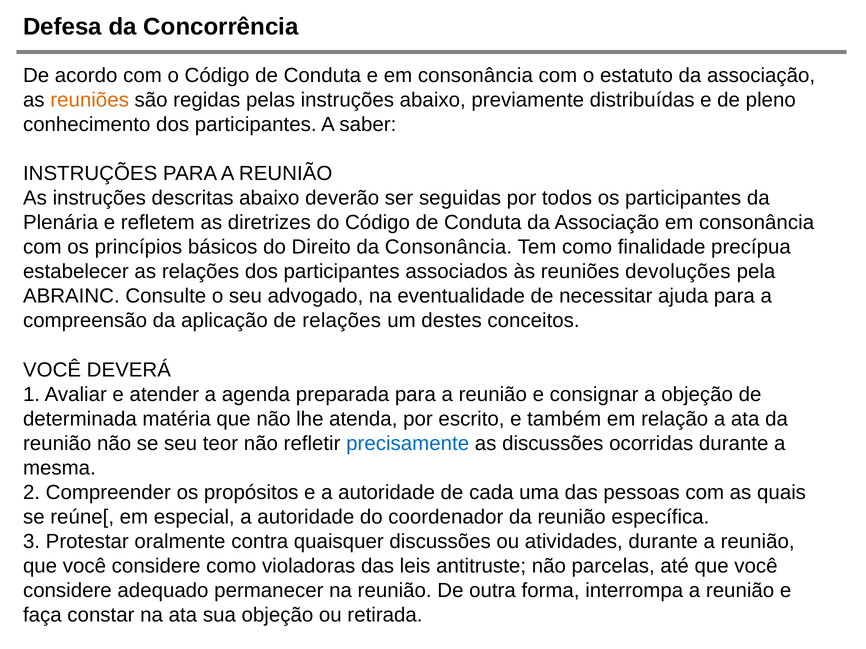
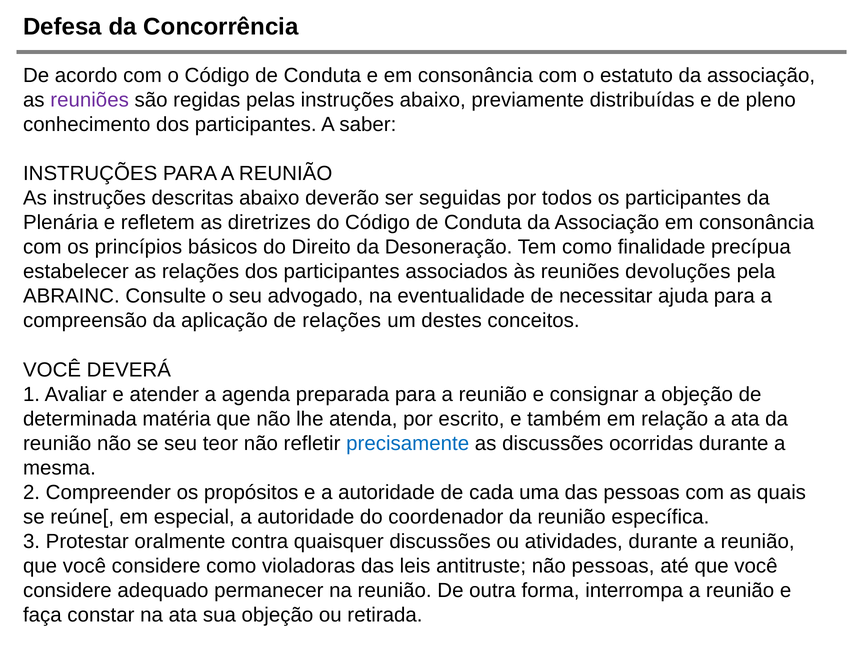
reuniões colour: orange -> purple (90, 100)
da Consonância: Consonância -> Desoneração (449, 247)
não parcelas: parcelas -> pessoas (613, 566)
